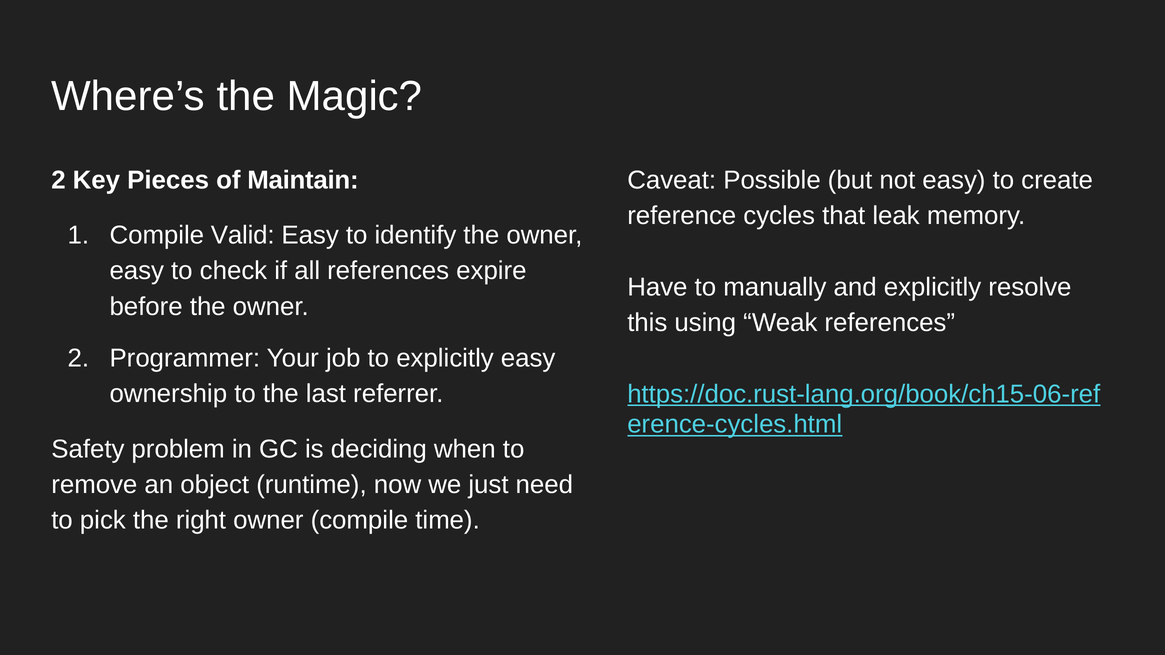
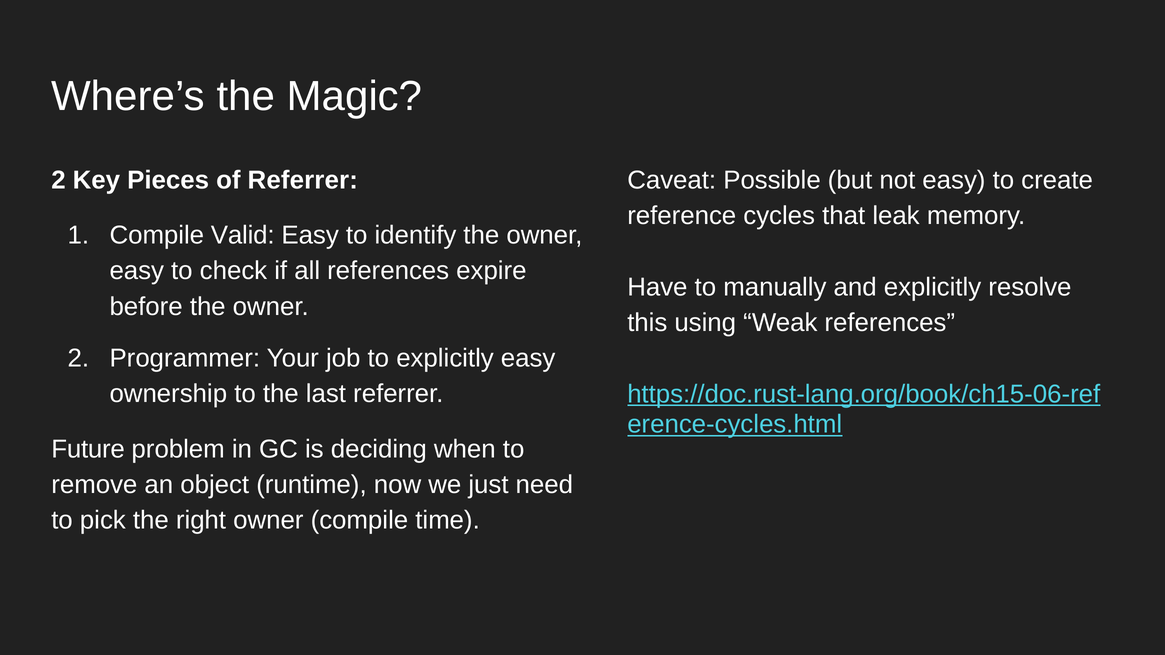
of Maintain: Maintain -> Referrer (303, 180)
Safety: Safety -> Future (88, 449)
